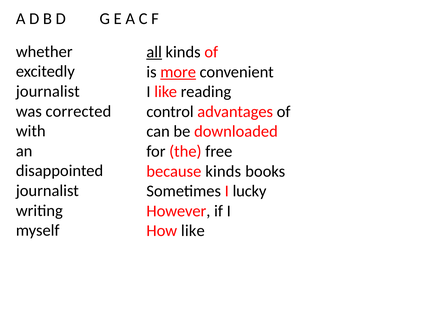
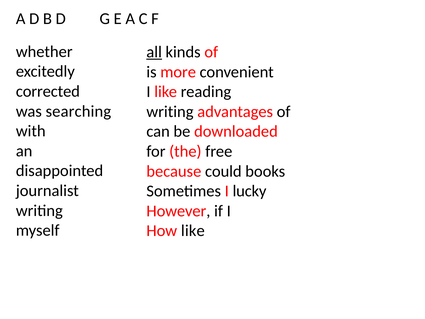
more underline: present -> none (178, 72)
journalist: journalist -> corrected (48, 91)
corrected: corrected -> searching (78, 111)
control: control -> writing (170, 112)
because kinds: kinds -> could (223, 171)
